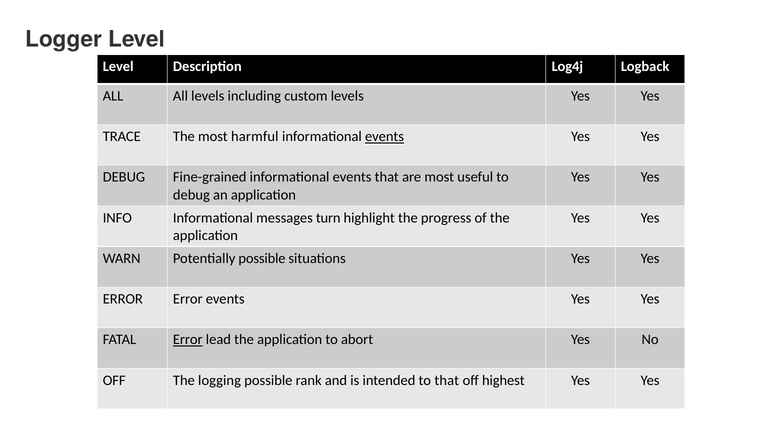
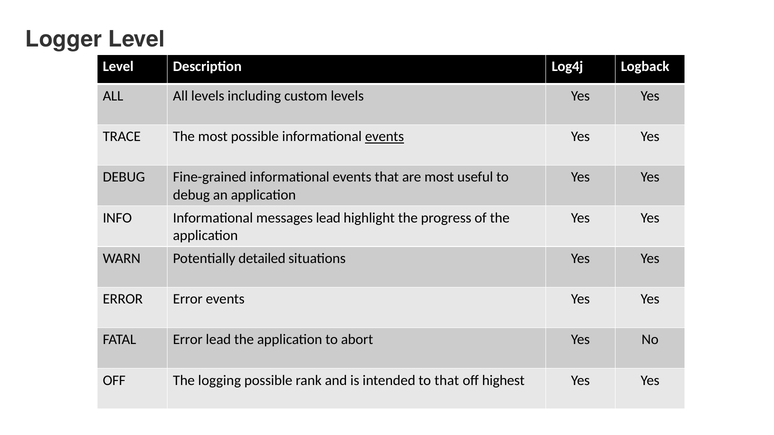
most harmful: harmful -> possible (255, 137)
messages turn: turn -> lead (328, 218)
Potentially possible: possible -> detailed (262, 259)
Error underline: present -> none (188, 340)
